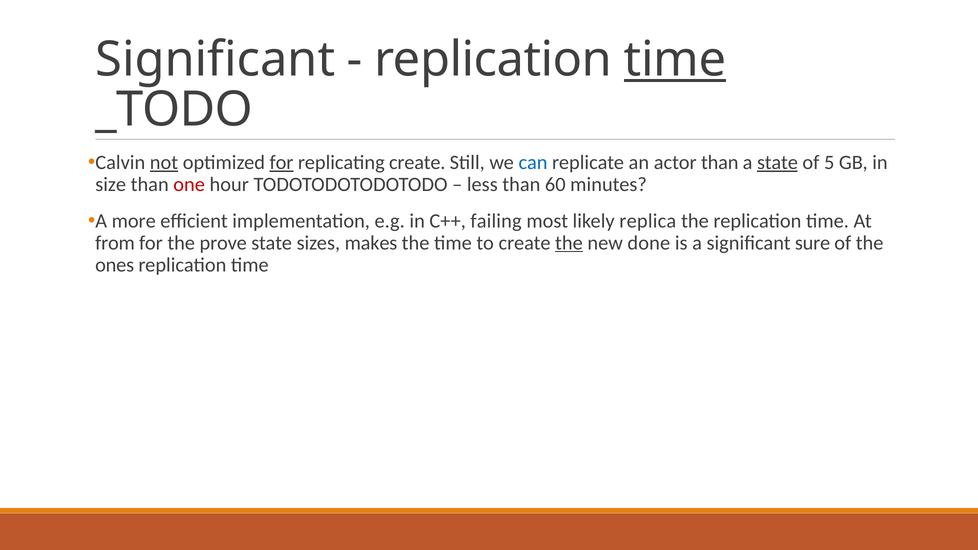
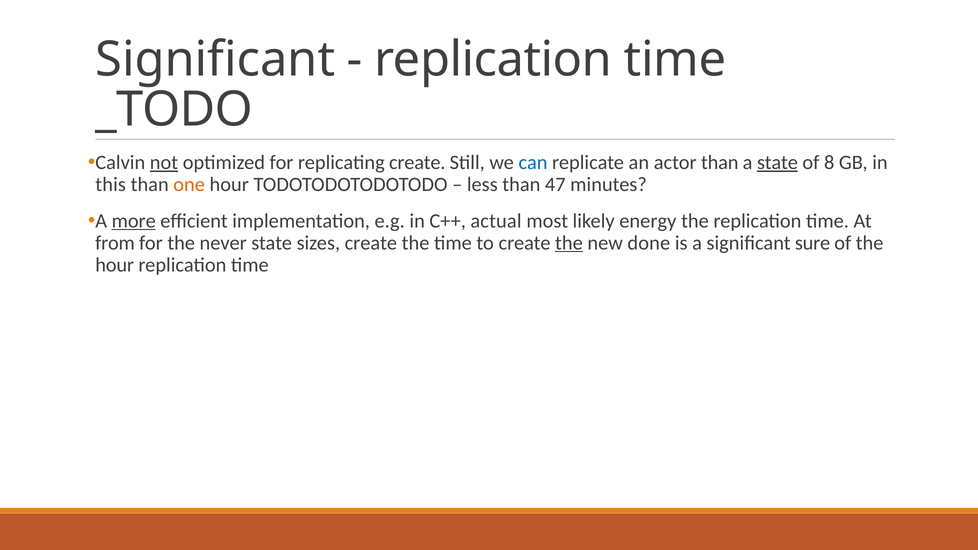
time underline: present -> none (675, 60)
for underline: present -> none (282, 163)
5: 5 -> 8 (829, 163)
size: size -> this (111, 185)
one colour: red -> orange (189, 185)
60: 60 -> 47 (555, 185)
more underline: none -> present (134, 221)
failing: failing -> actual (496, 221)
replica: replica -> energy (648, 221)
prove: prove -> never (223, 243)
sizes makes: makes -> create (371, 243)
ones: ones -> hour (115, 265)
